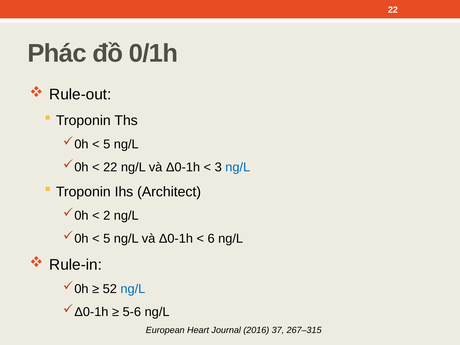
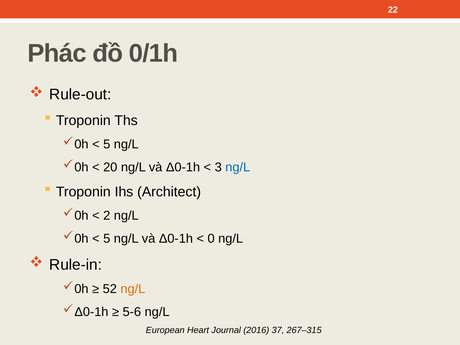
22: 22 -> 20 (110, 167)
6: 6 -> 0 (211, 239)
ng/L colour: blue -> orange (133, 289)
